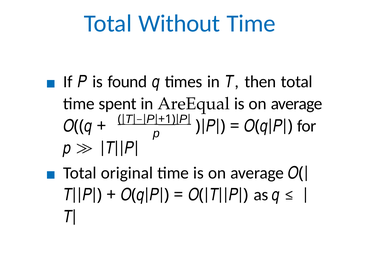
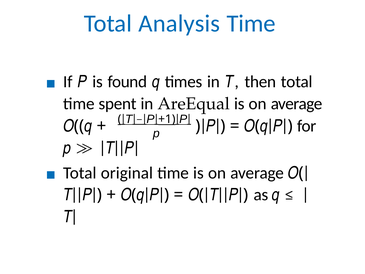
Without: Without -> Analysis (179, 24)
